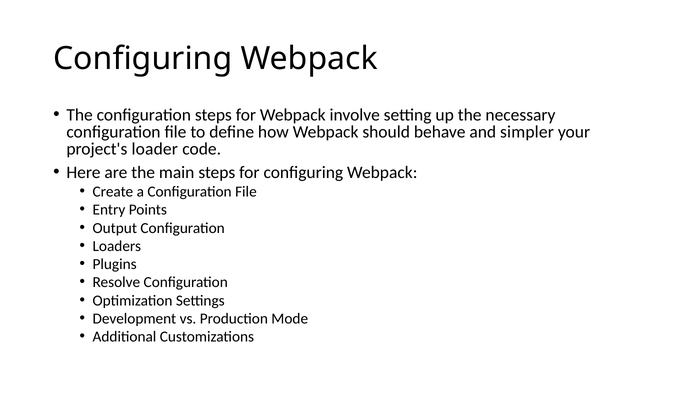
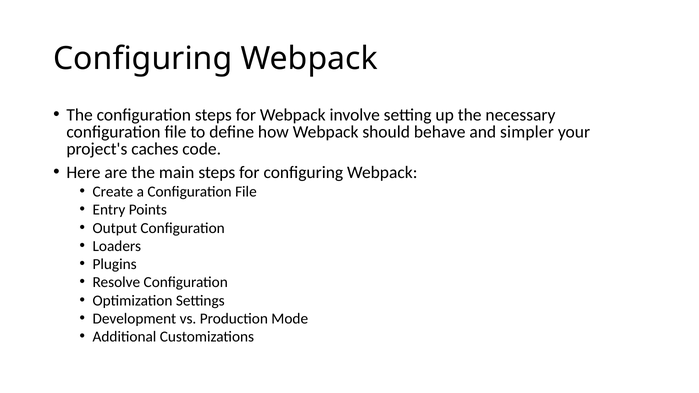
loader: loader -> caches (155, 149)
